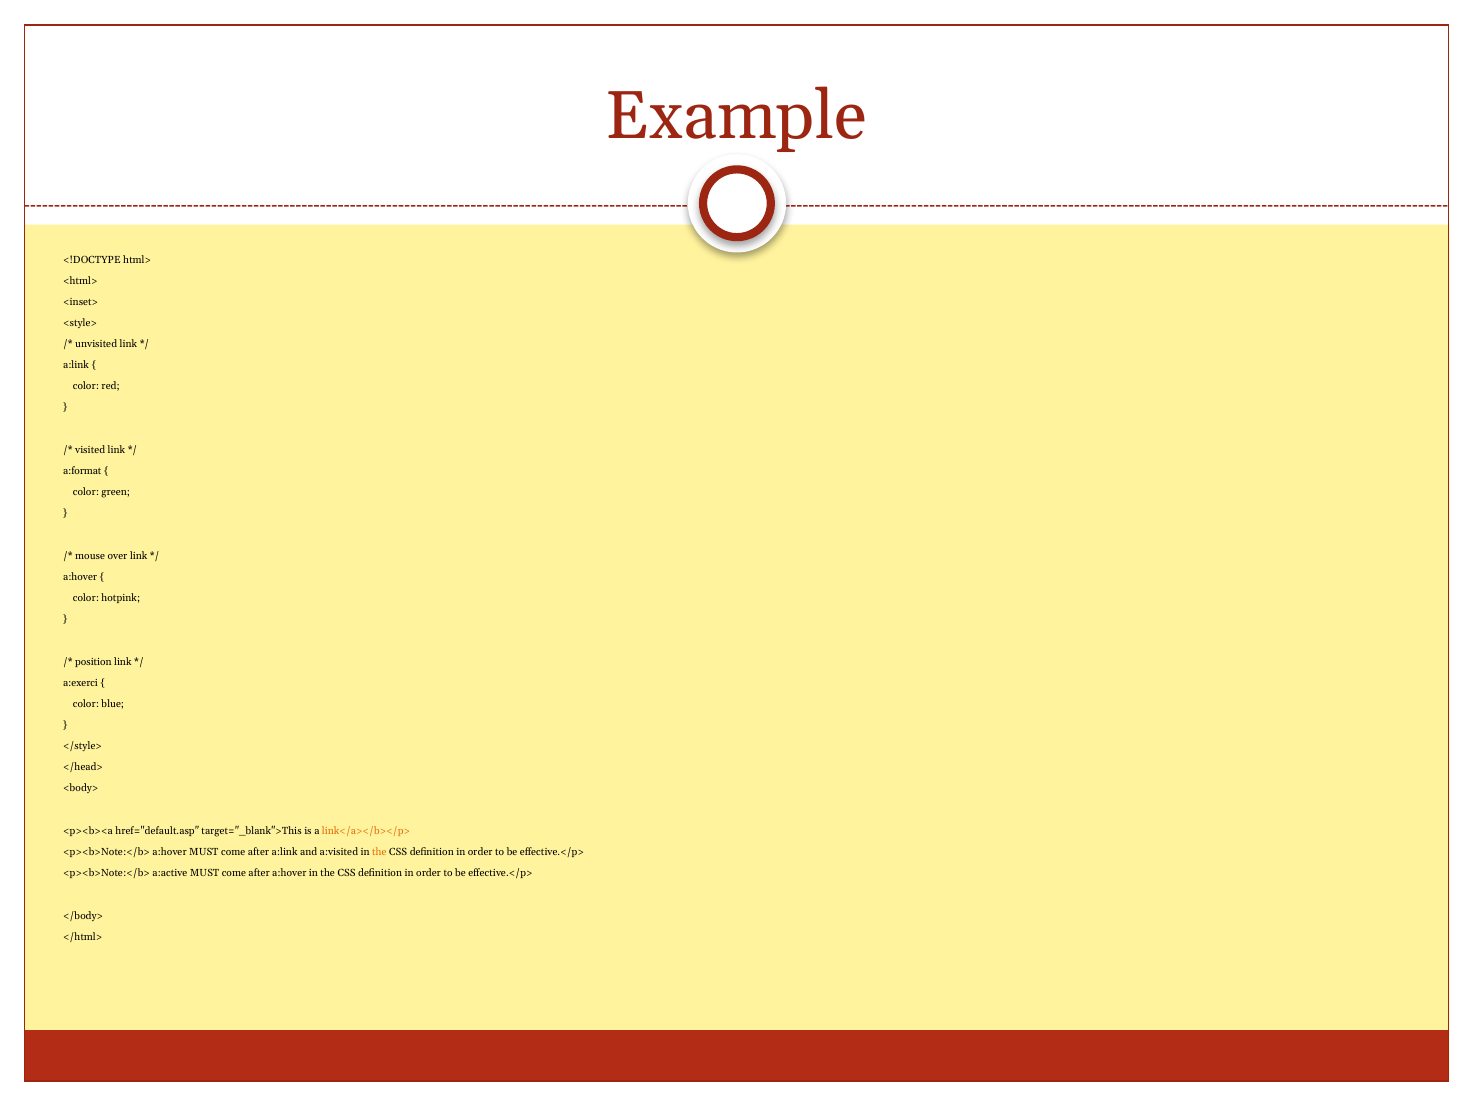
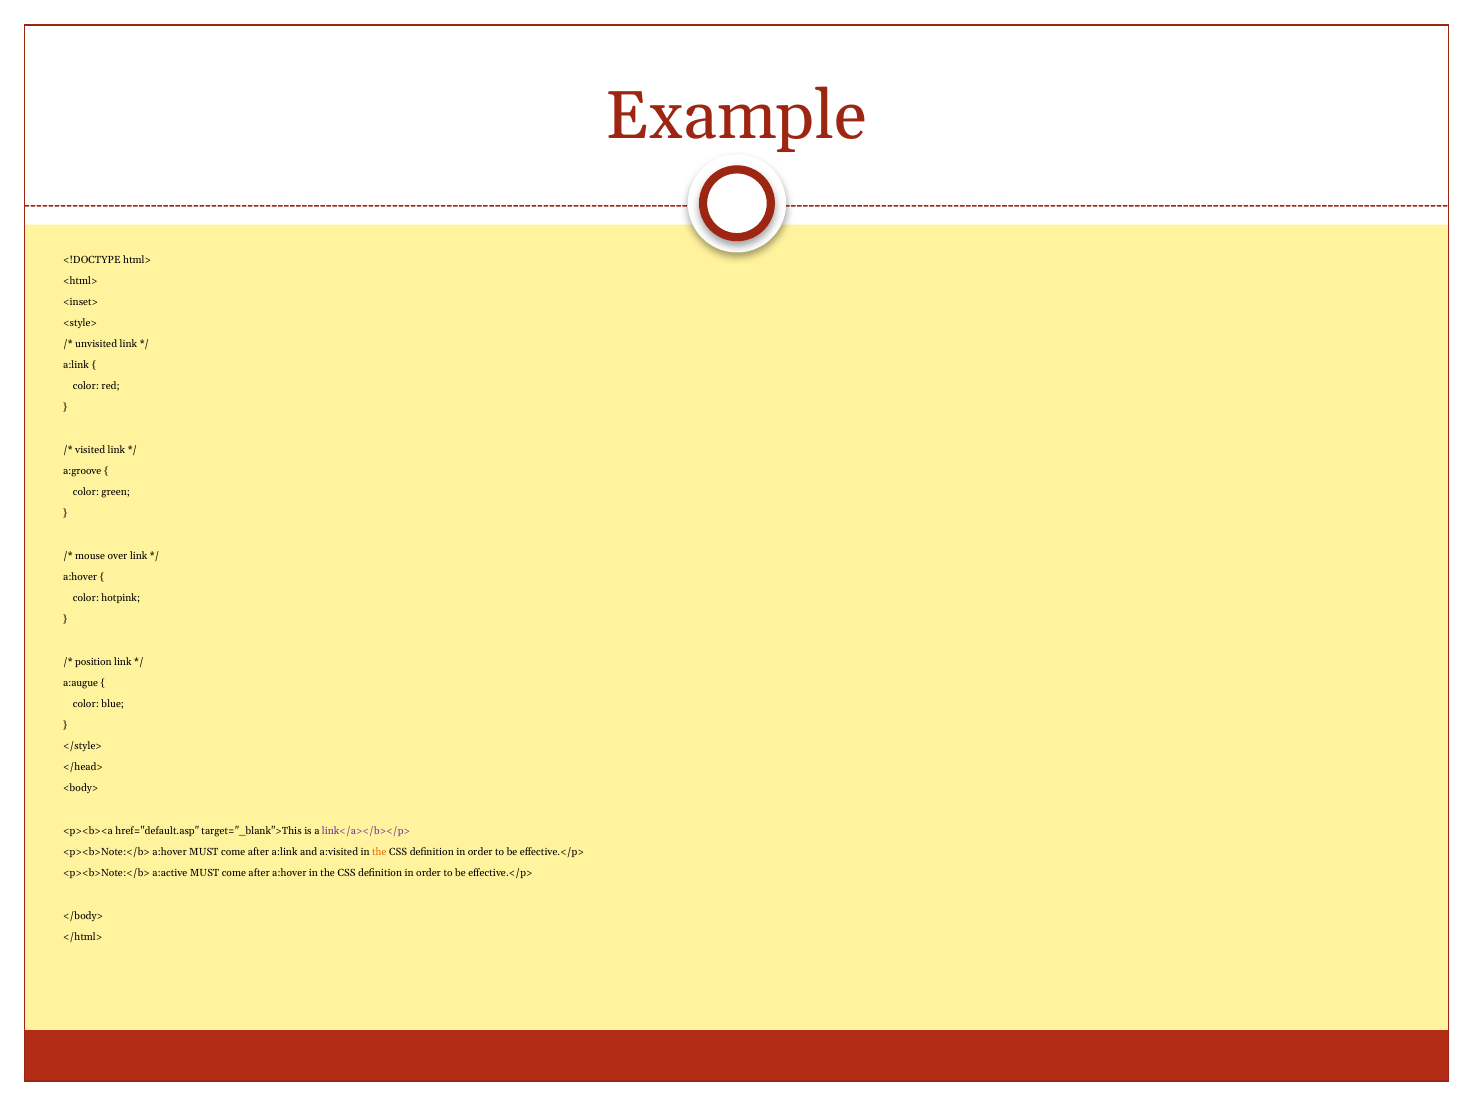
a:format: a:format -> a:groove (82, 471)
a:exerci: a:exerci -> a:augue (81, 683)
link</a></b></p> colour: orange -> purple (366, 831)
